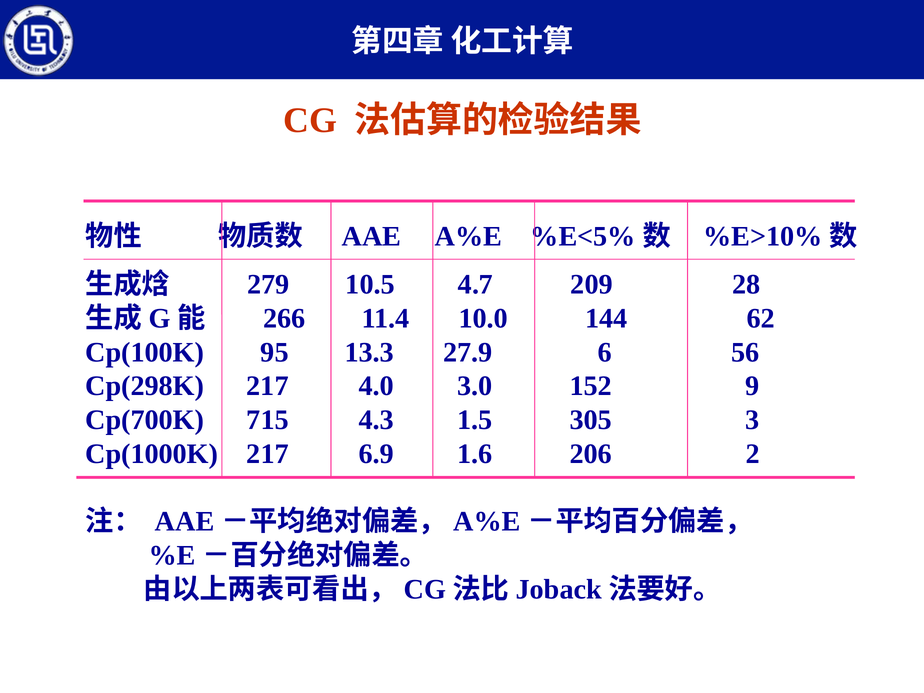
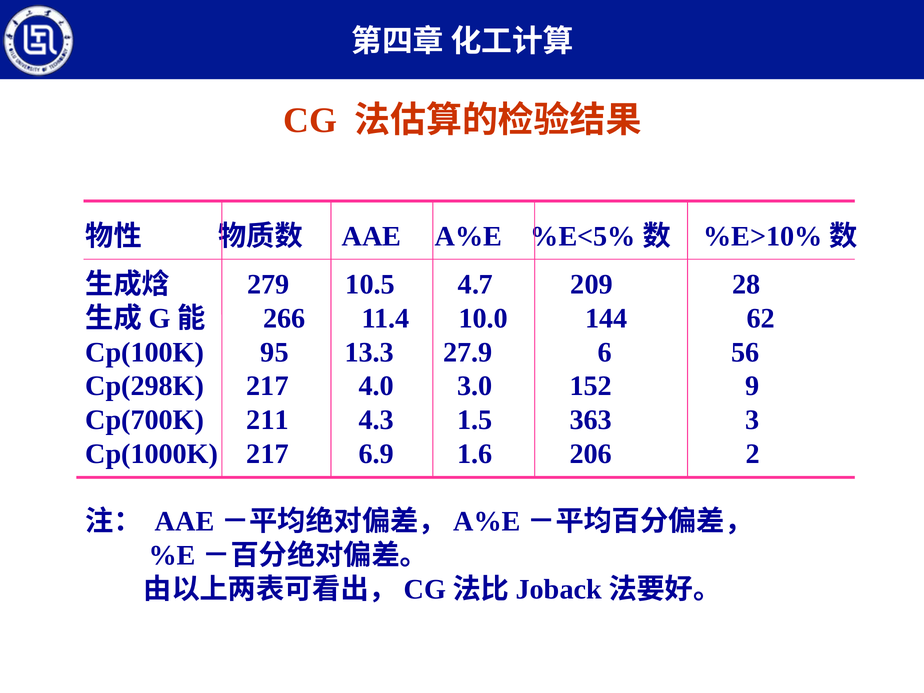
715: 715 -> 211 (268, 420)
305: 305 -> 363 (591, 420)
